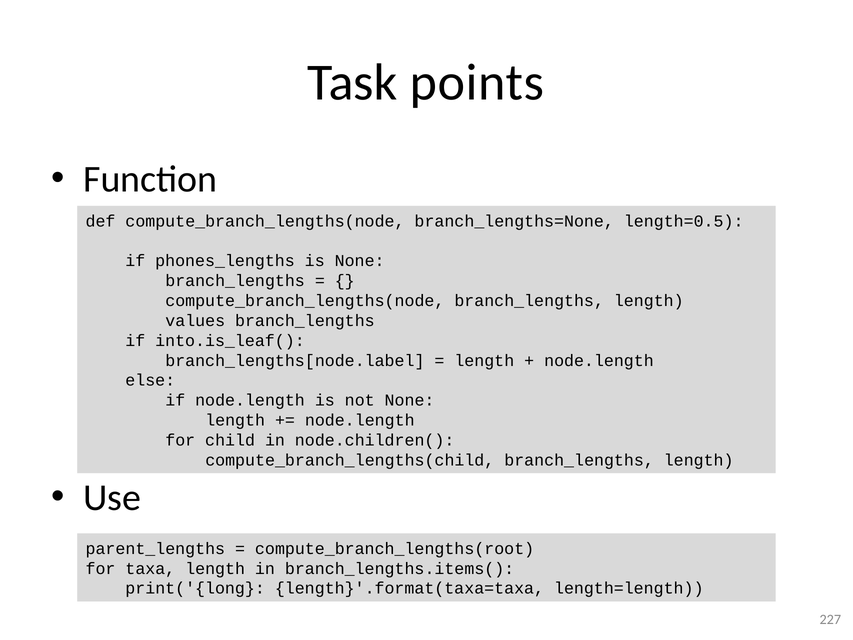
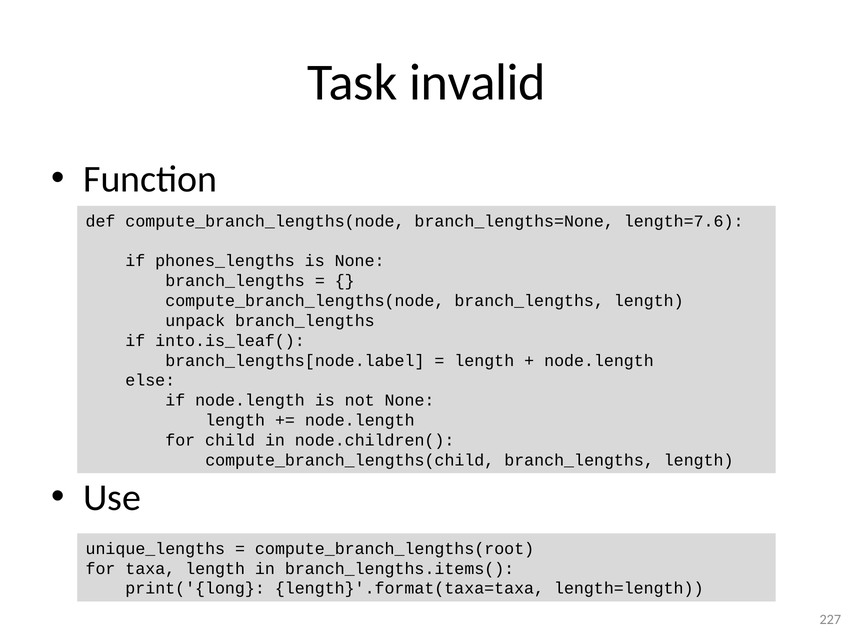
points: points -> invalid (477, 83)
length=0.5: length=0.5 -> length=7.6 (684, 221)
values: values -> unpack (195, 321)
parent_lengths: parent_lengths -> unique_lengths (155, 548)
